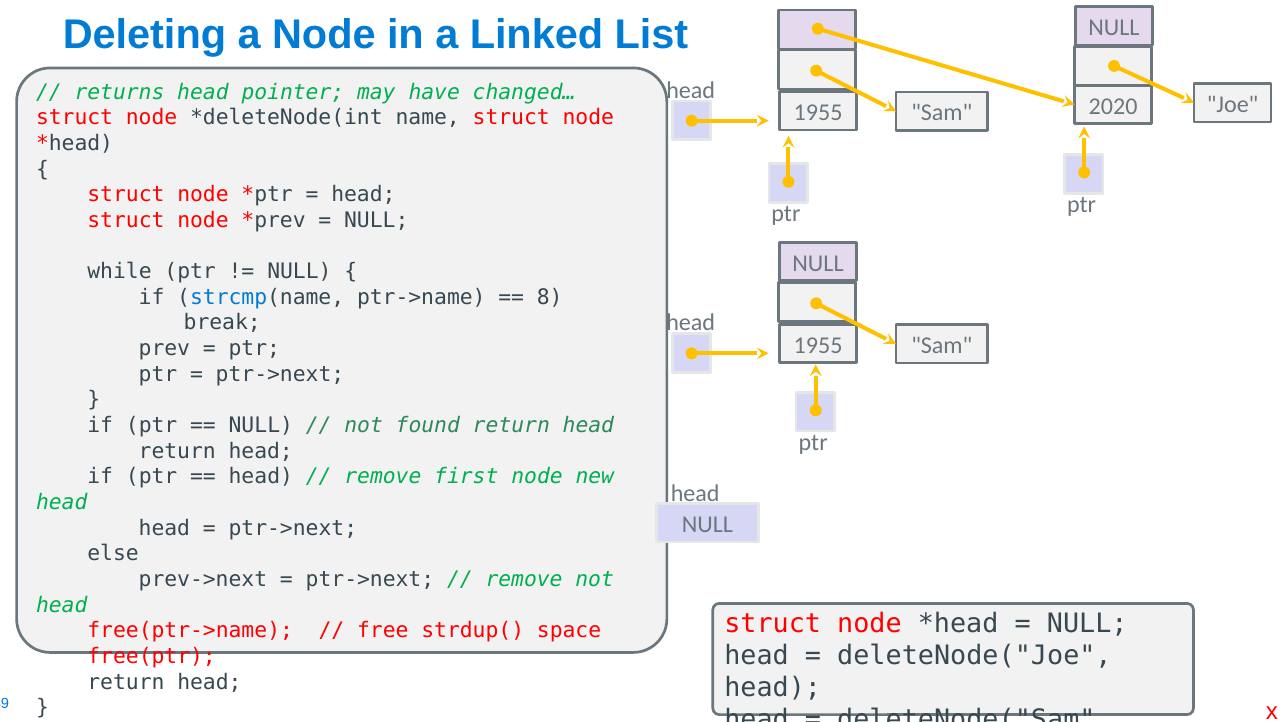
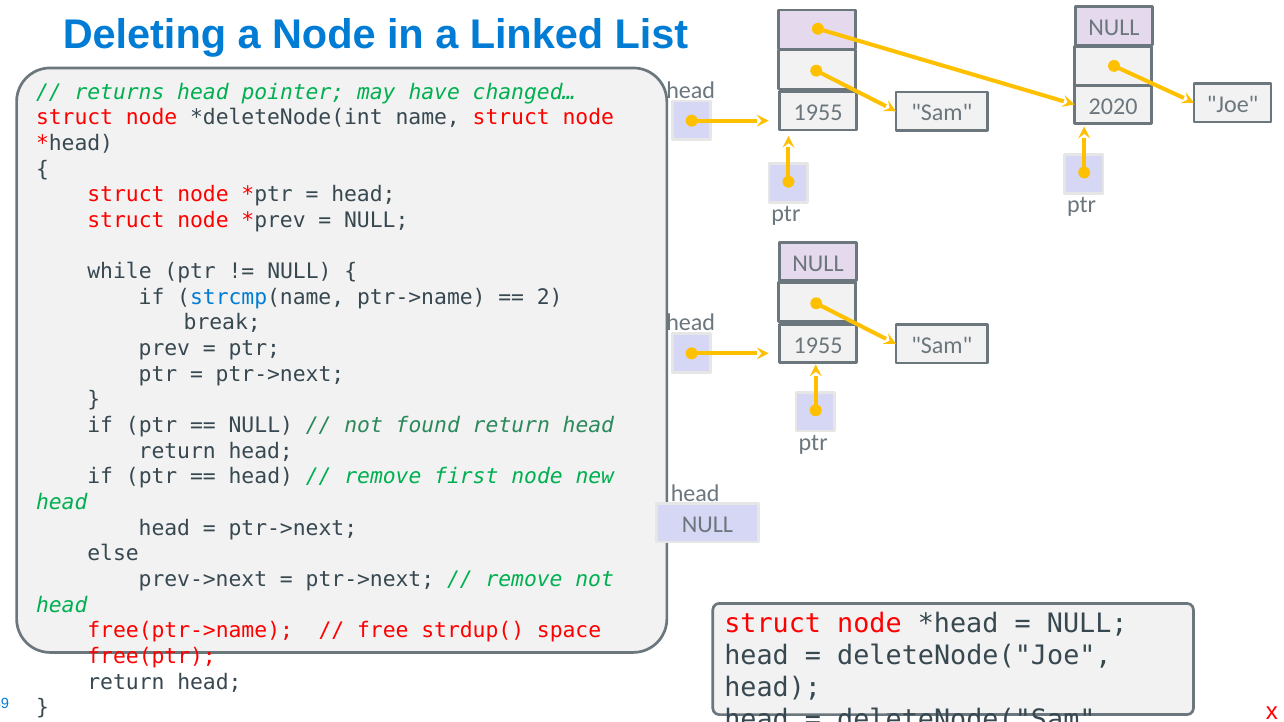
8: 8 -> 2 (550, 297)
